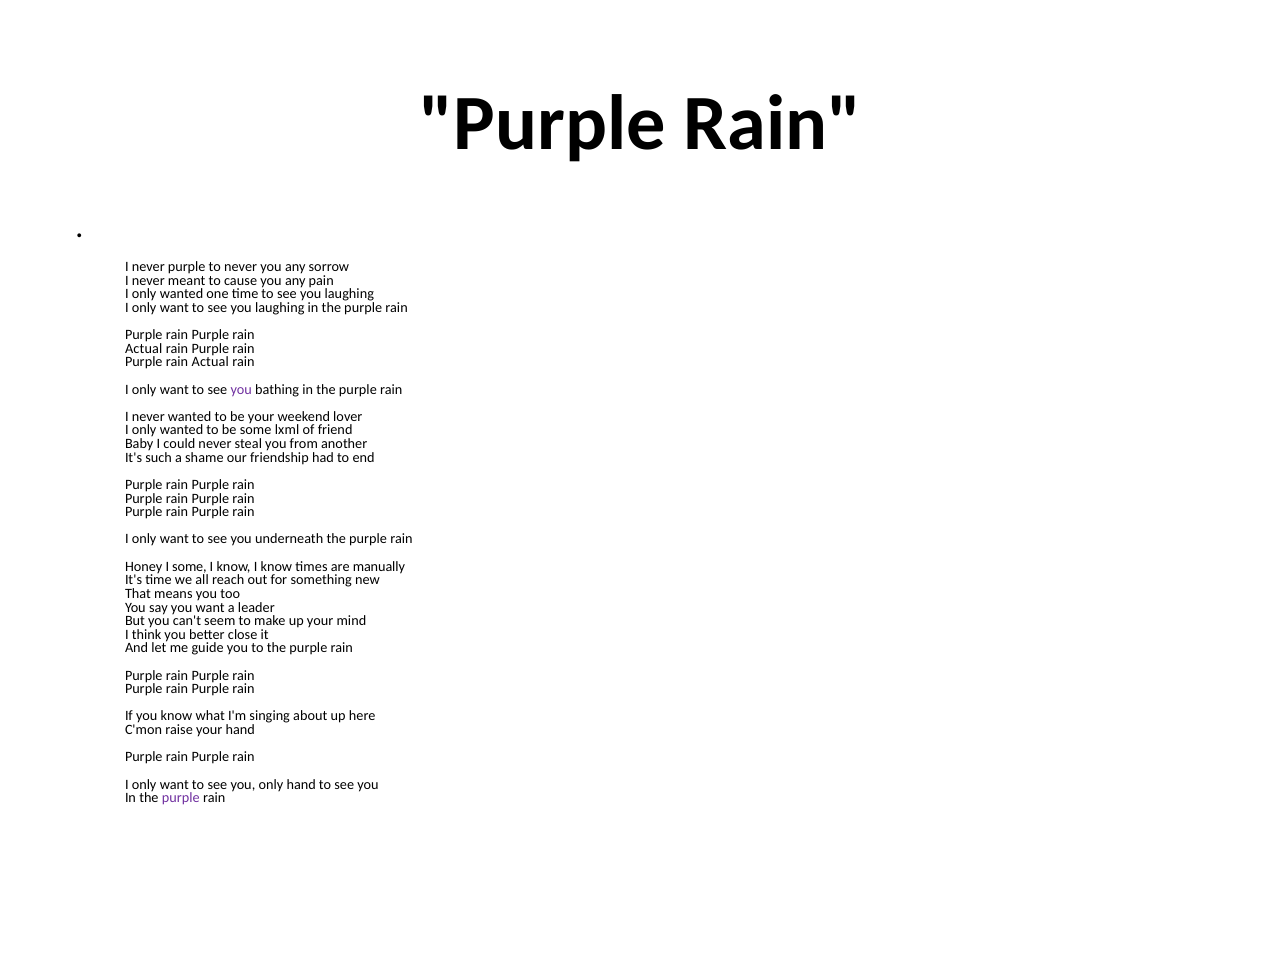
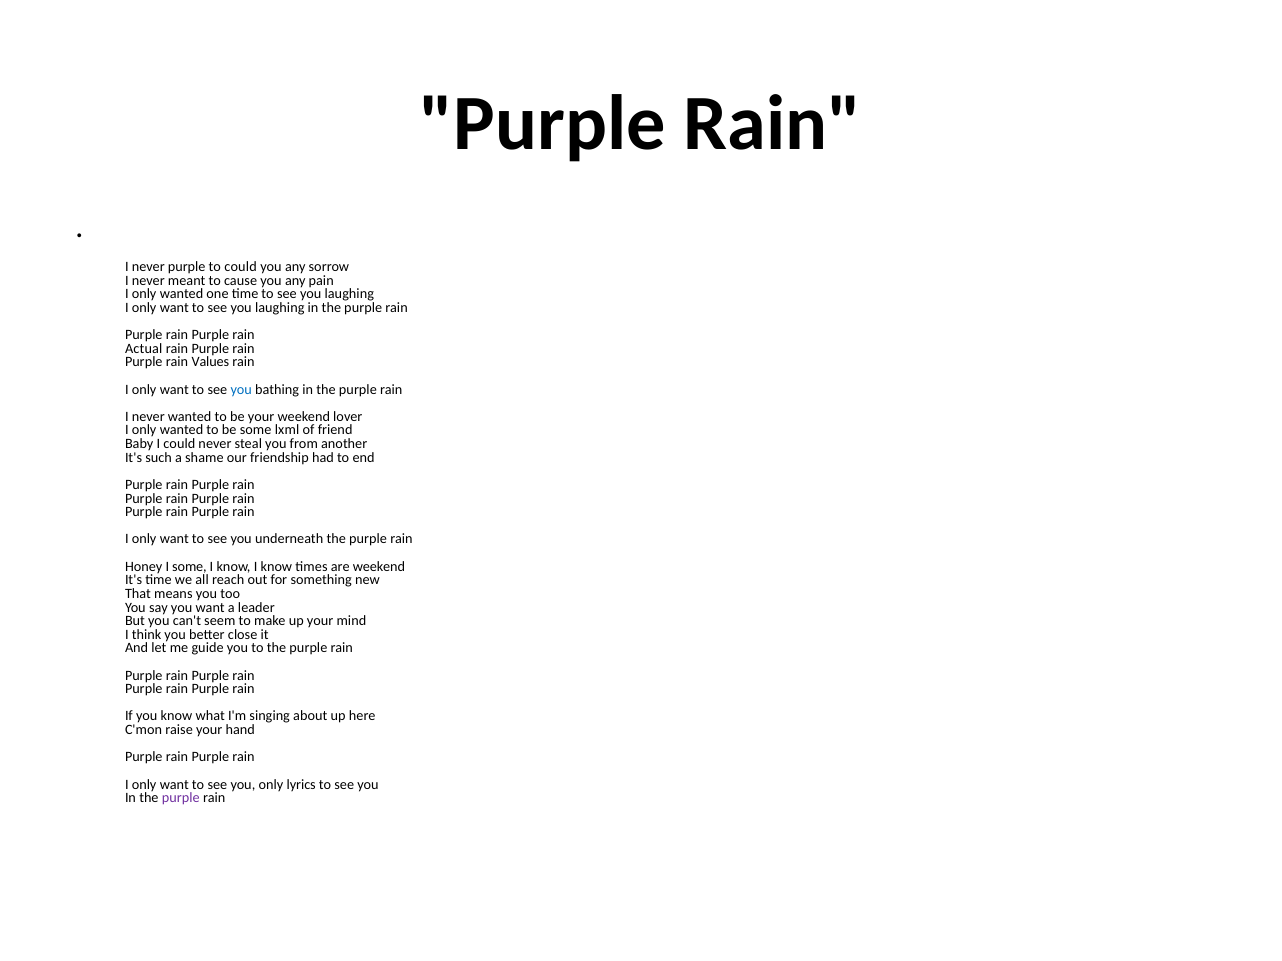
to never: never -> could (241, 267)
Actual: Actual -> Values (210, 362)
you colour: purple -> blue (241, 390)
are manually: manually -> weekend (379, 567)
only hand: hand -> lyrics (301, 785)
